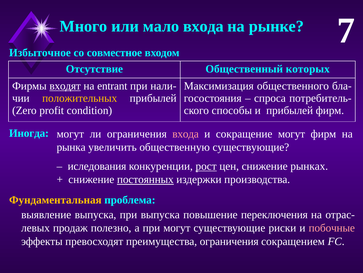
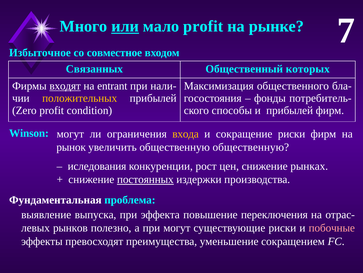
или underline: none -> present (125, 26)
мало входа: входа -> profit (203, 26)
Отсутствие: Отсутствие -> Связанных (94, 69)
спроса: спроса -> фонды (270, 98)
Иногда: Иногда -> Winson (29, 133)
входа colour: pink -> yellow (186, 133)
сокращение могут: могут -> риски (292, 133)
рынка: рынка -> рынок (71, 147)
общественную существующие: существующие -> общественную (251, 147)
рост underline: present -> none (206, 166)
Фундаментальная colour: yellow -> white (55, 199)
при выпуска: выпуска -> эффекта (160, 214)
продаж: продаж -> рынков (70, 227)
преимущества ограничения: ограничения -> уменьшение (229, 241)
